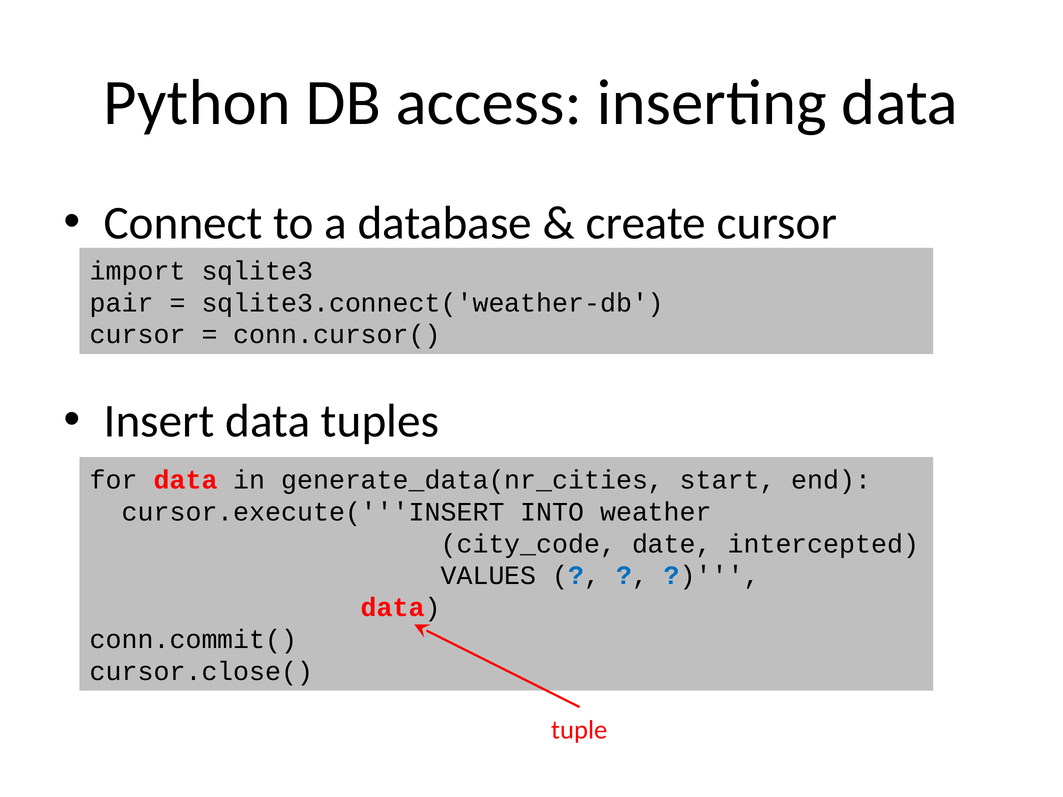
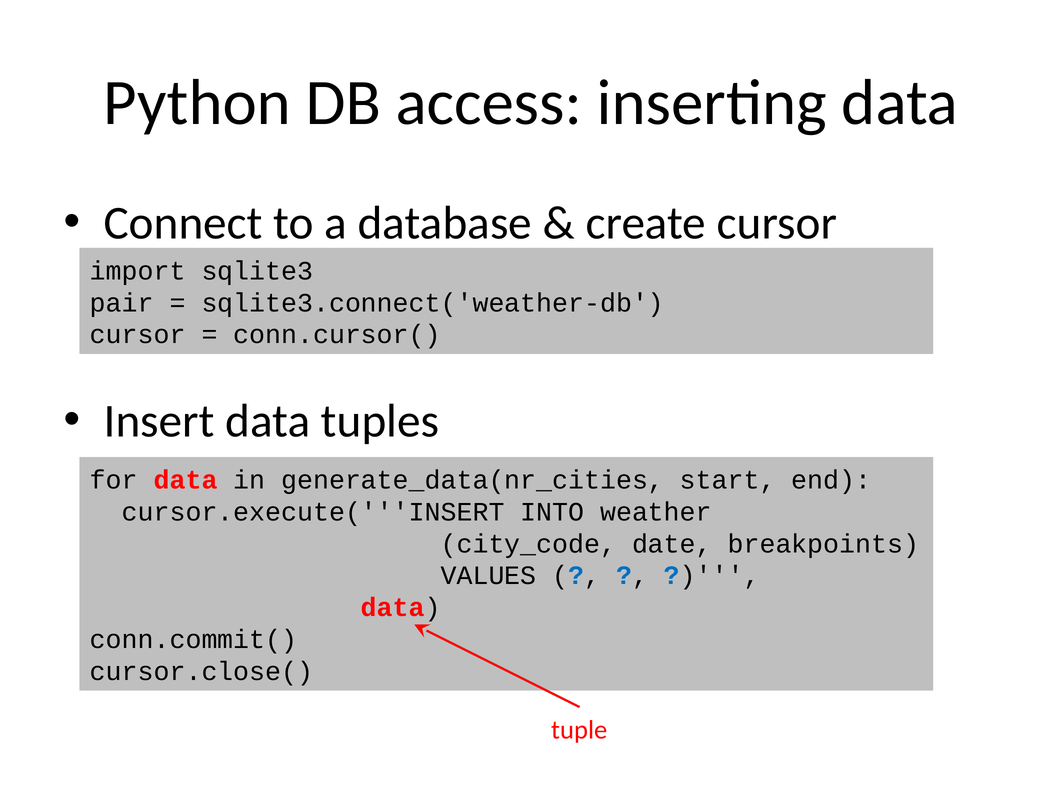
intercepted: intercepted -> breakpoints (823, 544)
